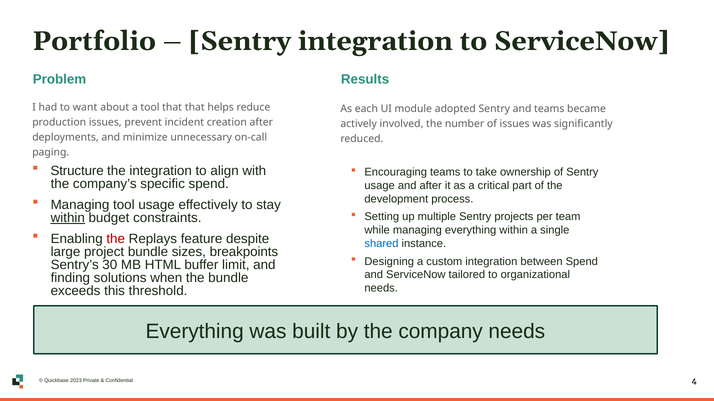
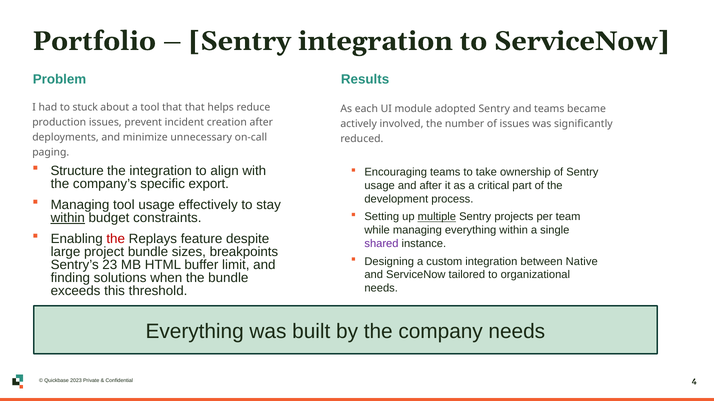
want: want -> stuck (85, 108)
specific spend: spend -> export (209, 184)
multiple underline: none -> present (437, 217)
shared colour: blue -> purple (381, 244)
between Spend: Spend -> Native (582, 262)
30: 30 -> 23 (110, 265)
